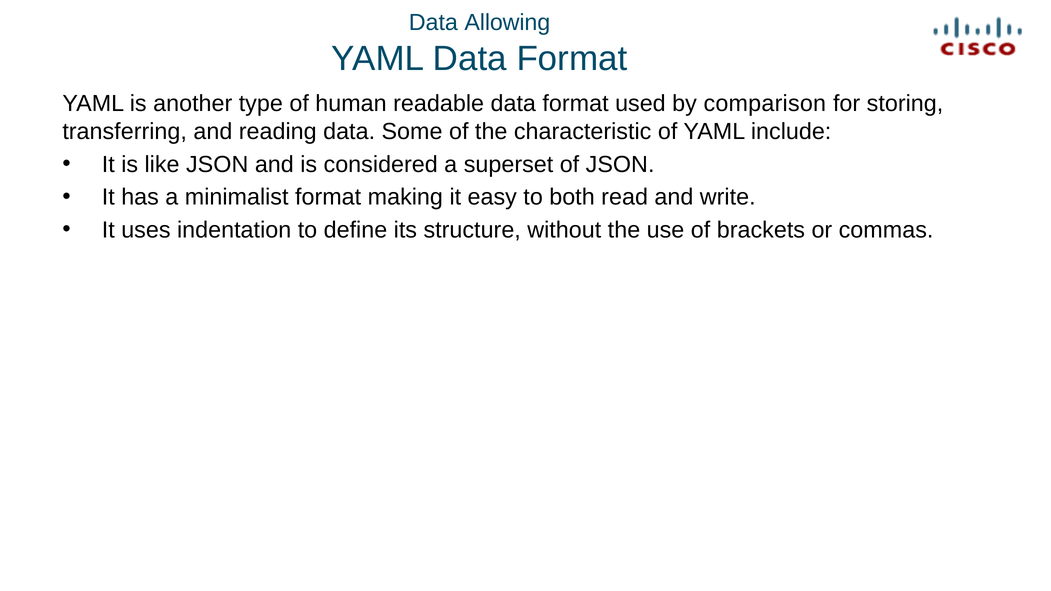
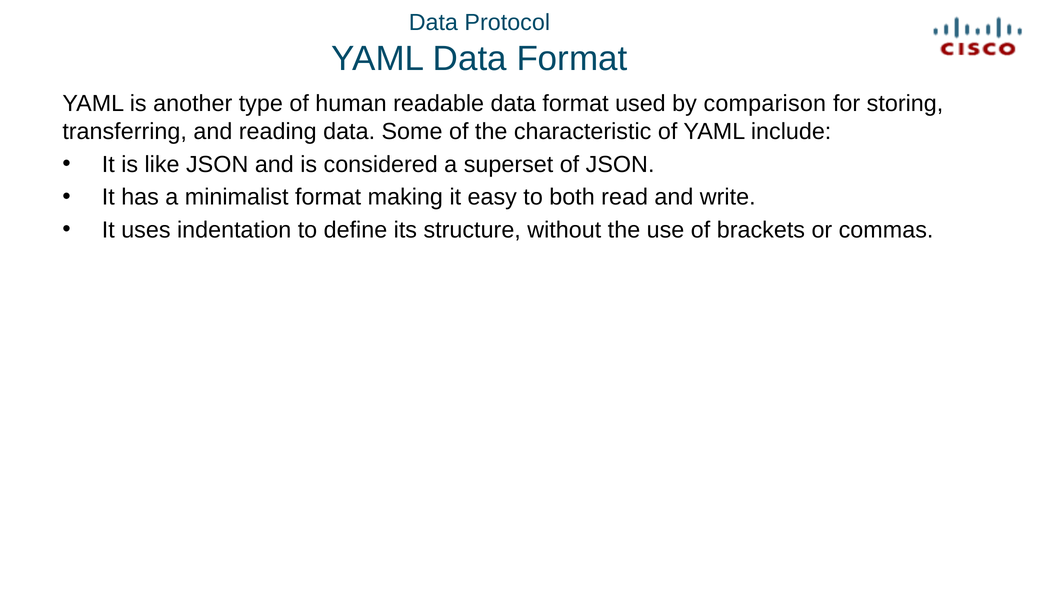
Allowing: Allowing -> Protocol (507, 23)
